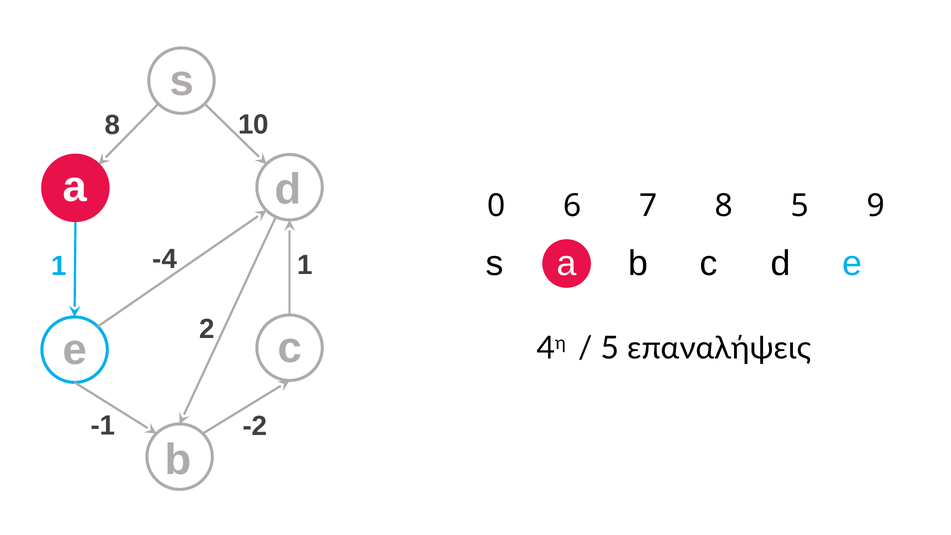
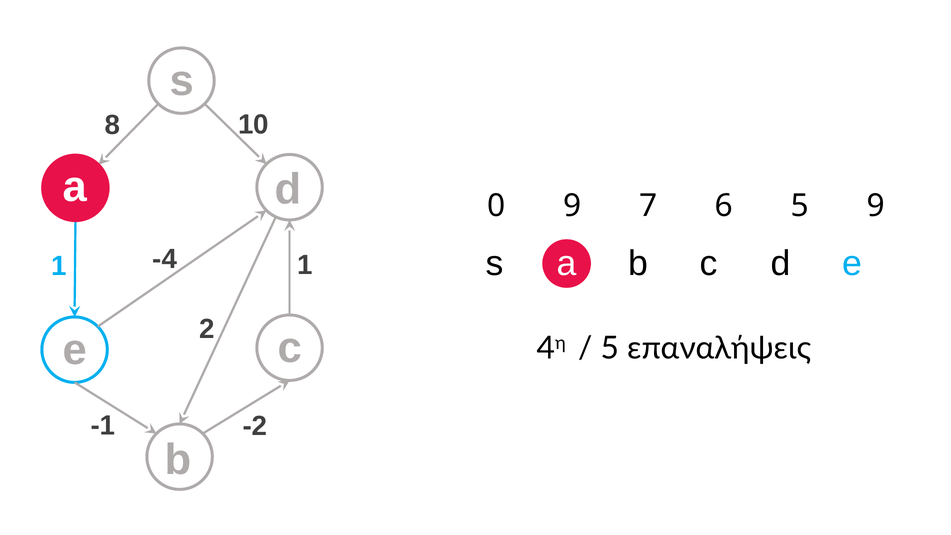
0 6: 6 -> 9 (572, 206)
7 8: 8 -> 6 (724, 206)
